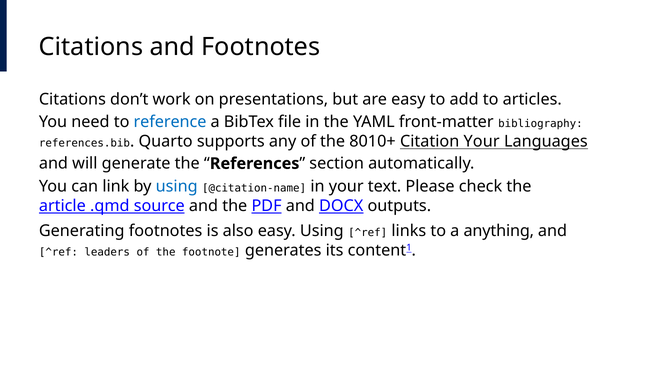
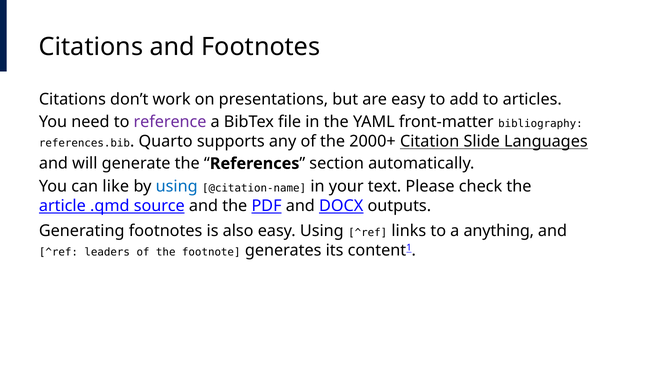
reference colour: blue -> purple (170, 122)
8010+: 8010+ -> 2000+ (373, 141)
Citation Your: Your -> Slide (482, 141)
link: link -> like (116, 186)
